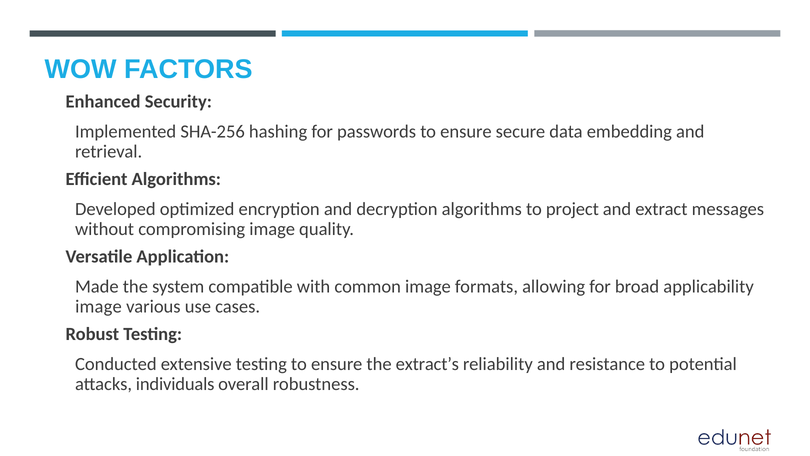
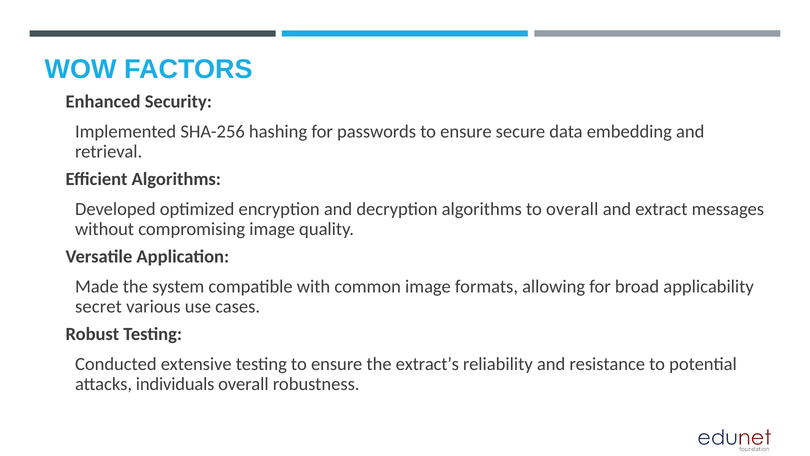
to project: project -> overall (572, 209)
image: image -> secret (98, 306)
